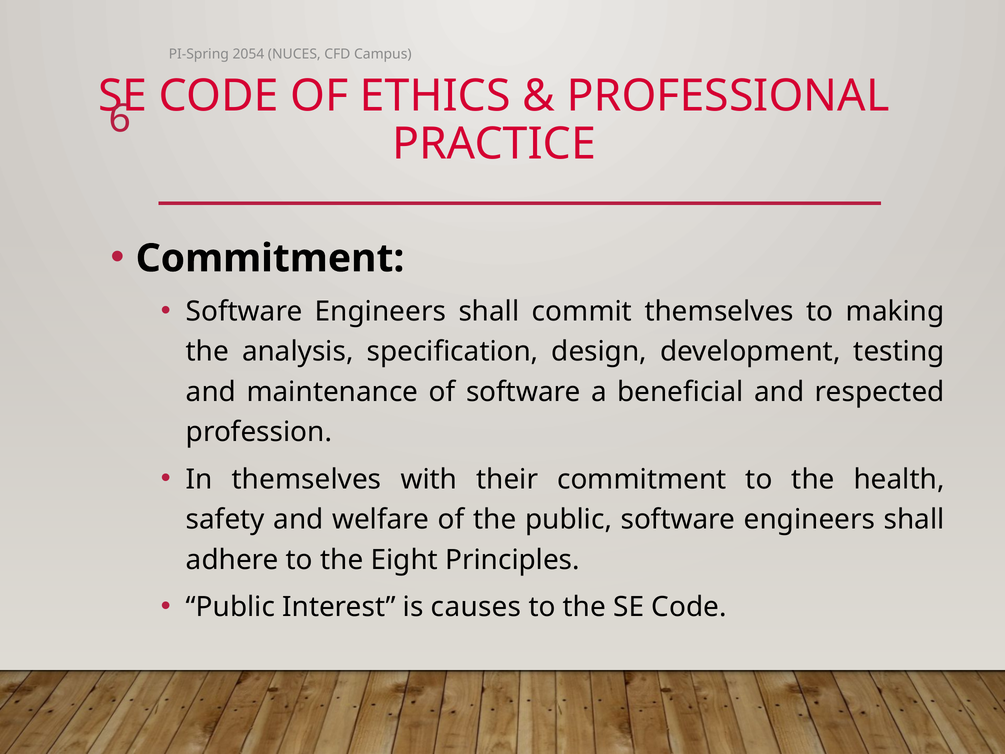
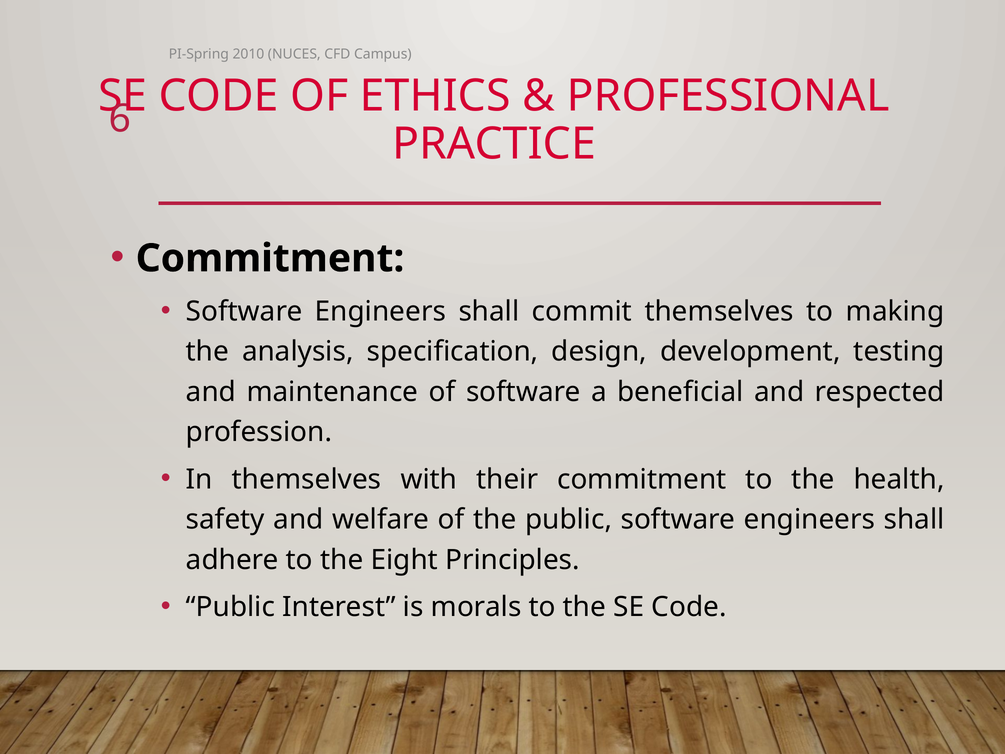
2054: 2054 -> 2010 (248, 54)
causes: causes -> morals (476, 607)
